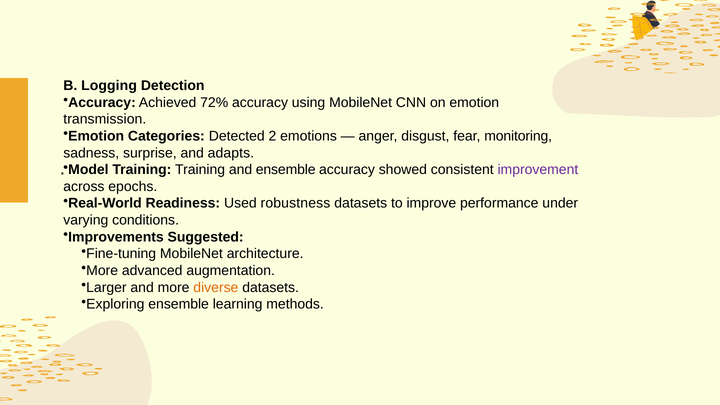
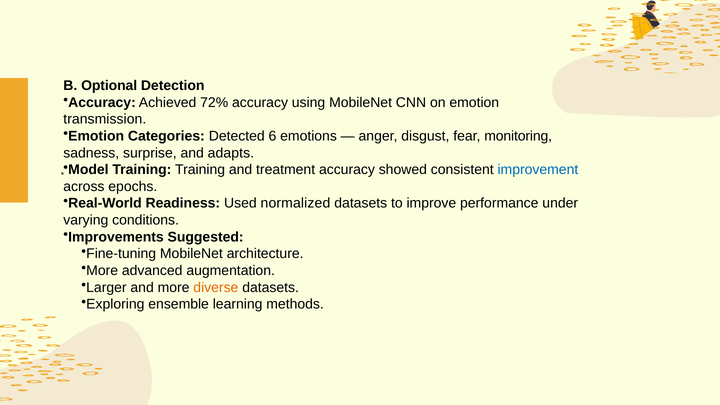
Logging: Logging -> Optional (109, 86)
2: 2 -> 6 (272, 136)
and ensemble: ensemble -> treatment (286, 170)
improvement colour: purple -> blue (538, 170)
robustness: robustness -> normalized (295, 203)
